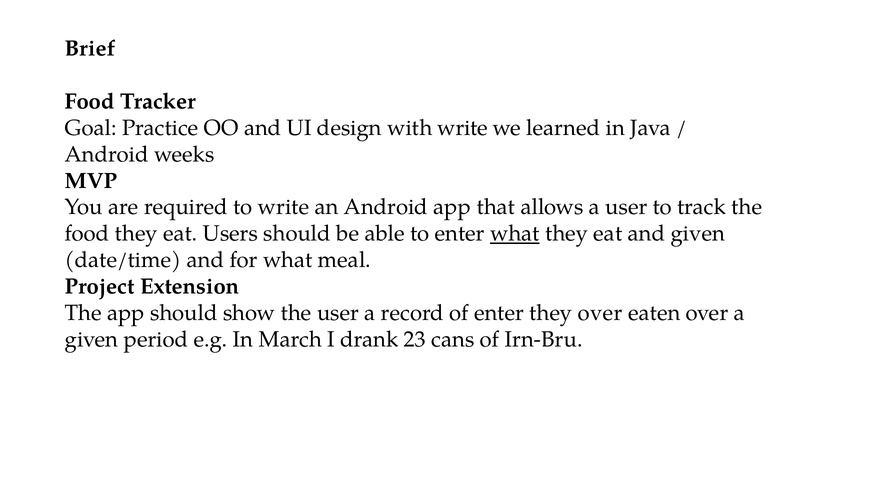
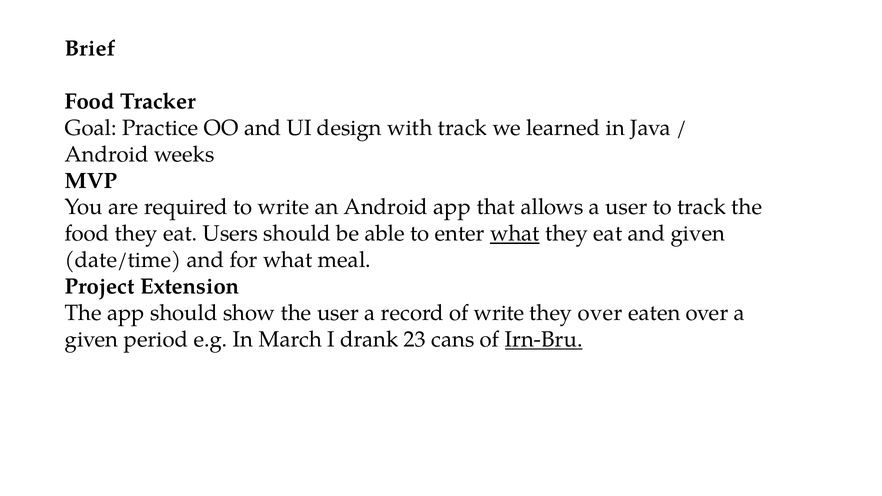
with write: write -> track (463, 128)
of enter: enter -> write (499, 313)
Irn-Bru underline: none -> present (544, 340)
